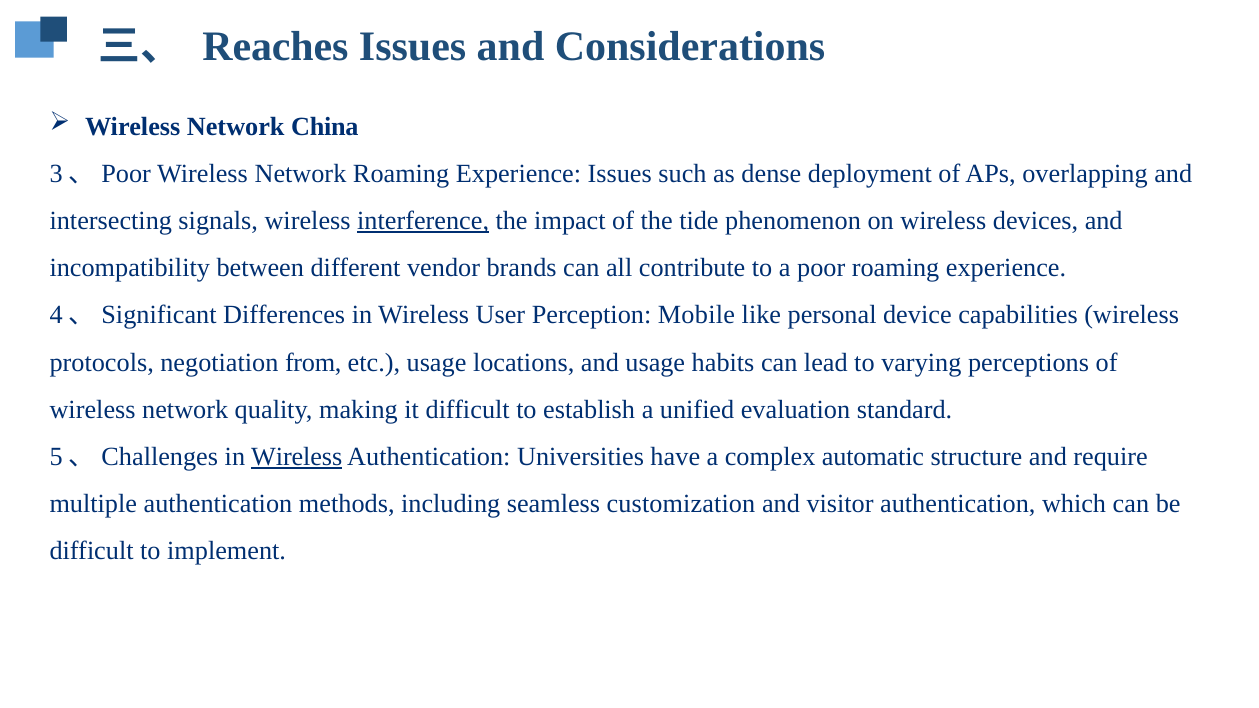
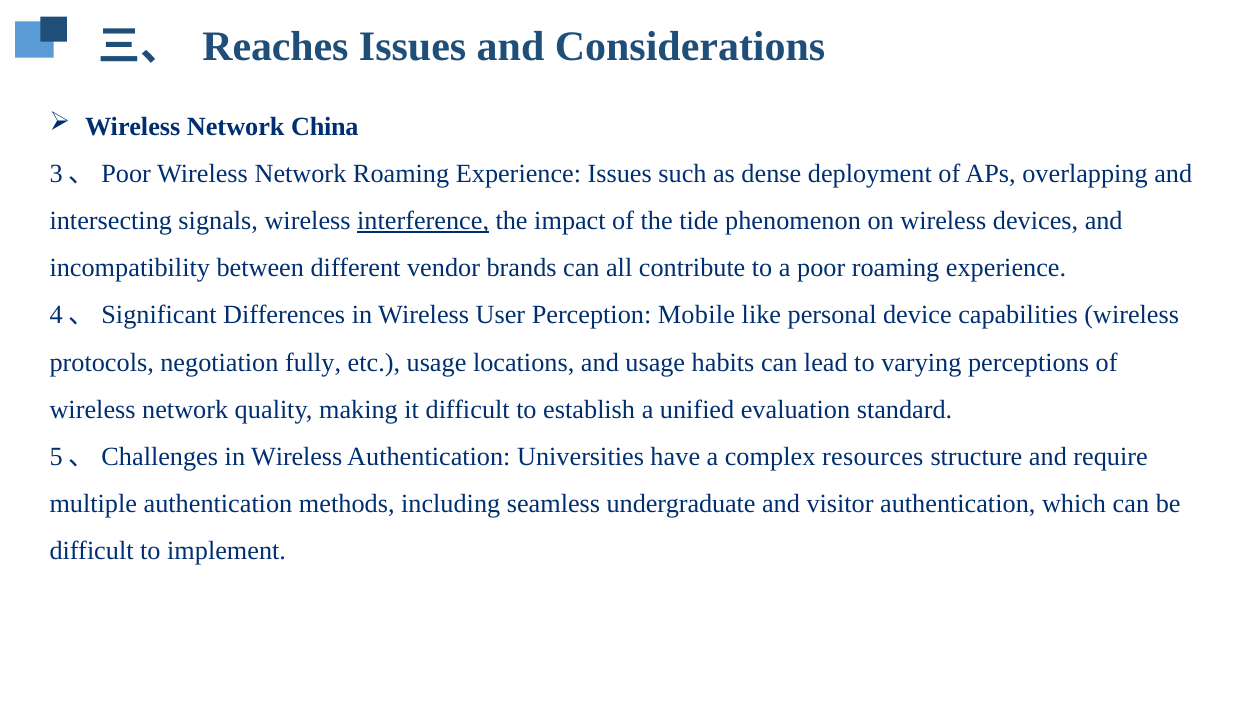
from: from -> fully (313, 363)
Wireless underline: present -> none (297, 457)
automatic: automatic -> resources (873, 457)
customization: customization -> undergraduate (681, 504)
